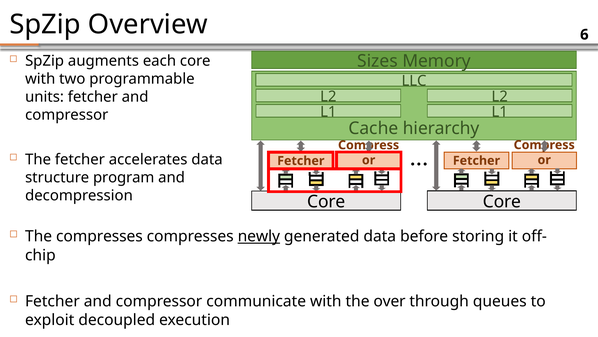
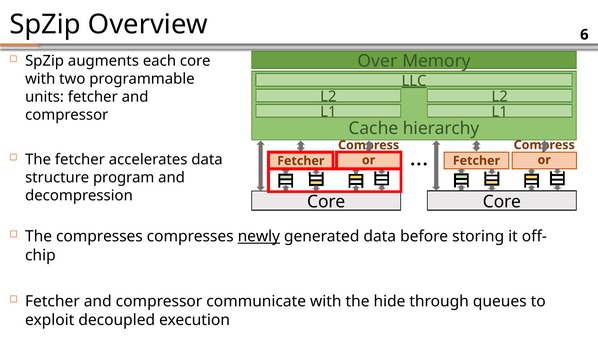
Sizes: Sizes -> Over (377, 61)
LLC underline: none -> present (414, 81)
over: over -> hide (389, 301)
